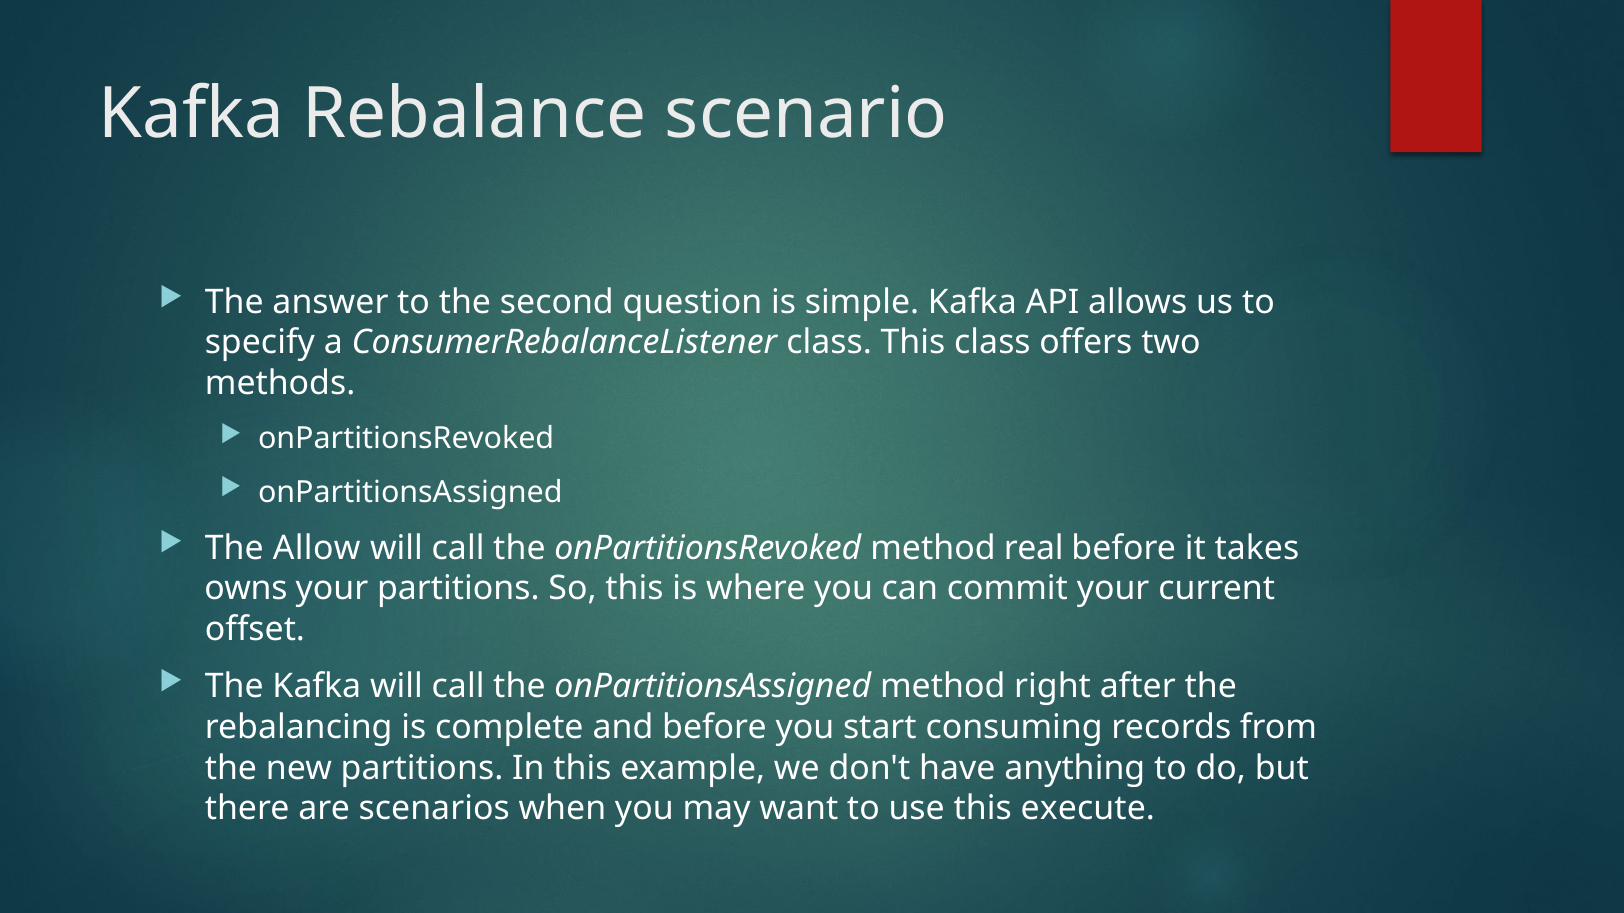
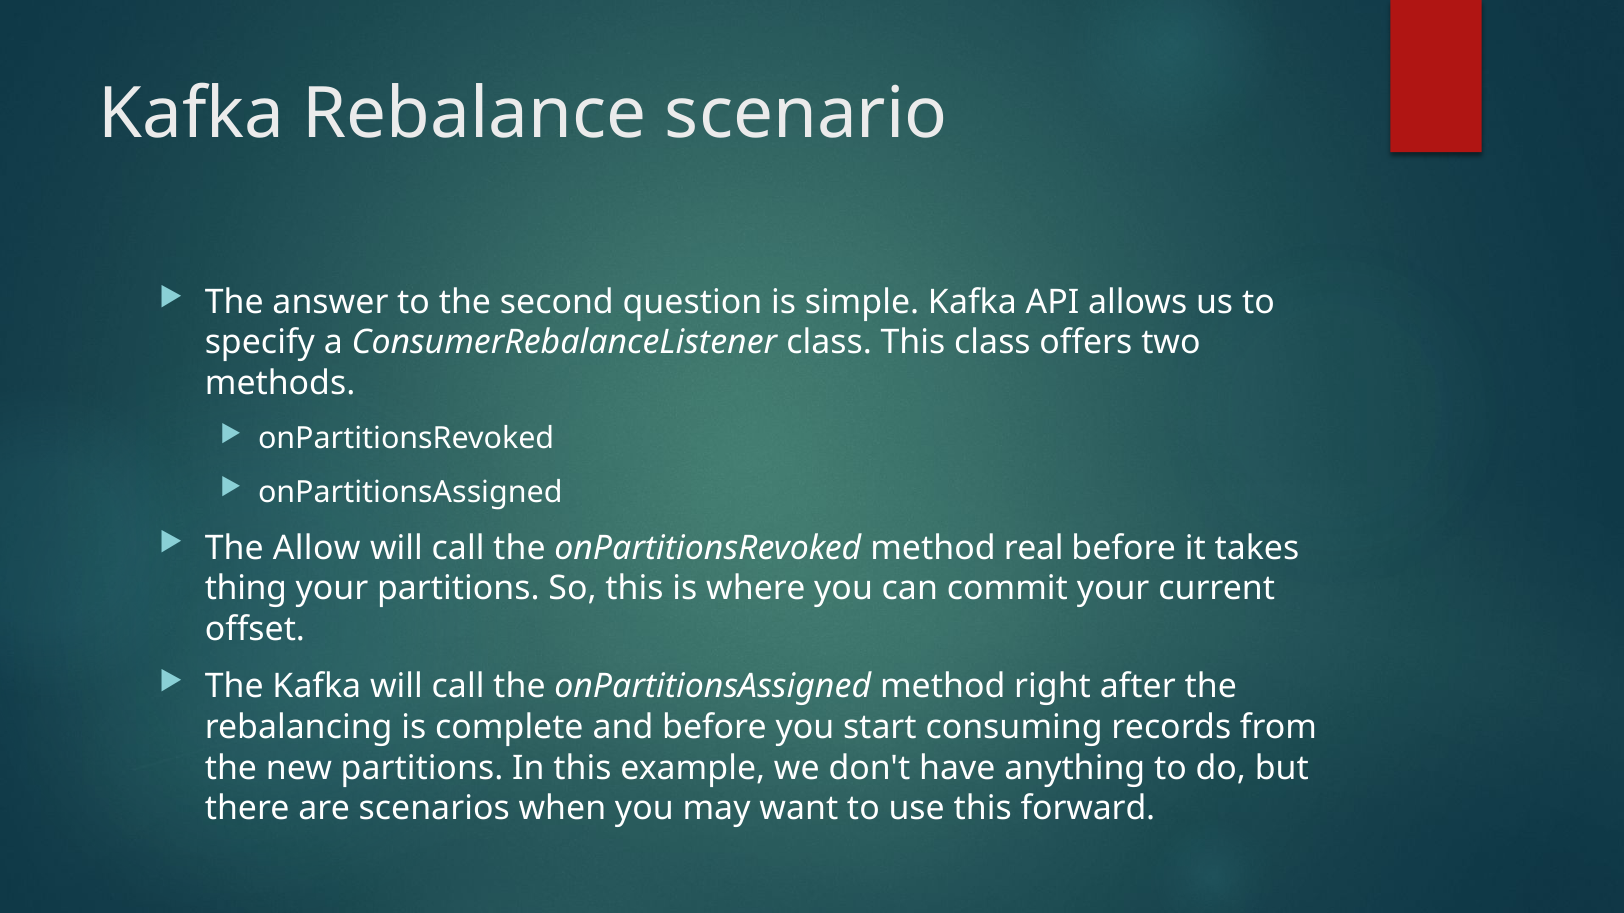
owns: owns -> thing (246, 589)
execute: execute -> forward (1088, 809)
